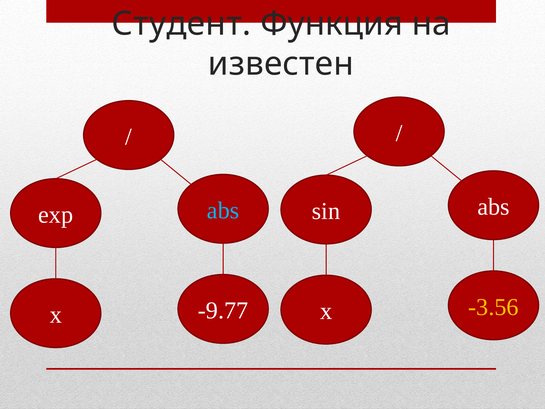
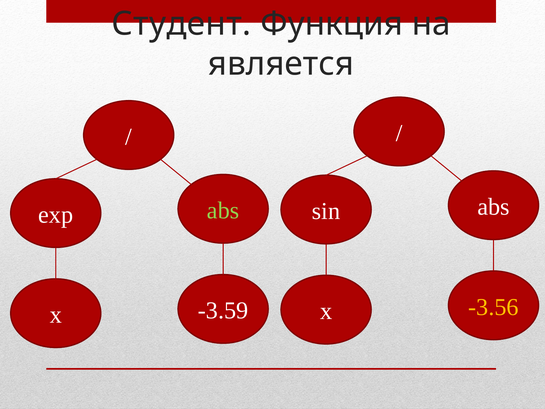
известен: известен -> является (281, 64)
abs colour: light blue -> light green (223, 210)
-9.77: -9.77 -> -3.59 (223, 310)
